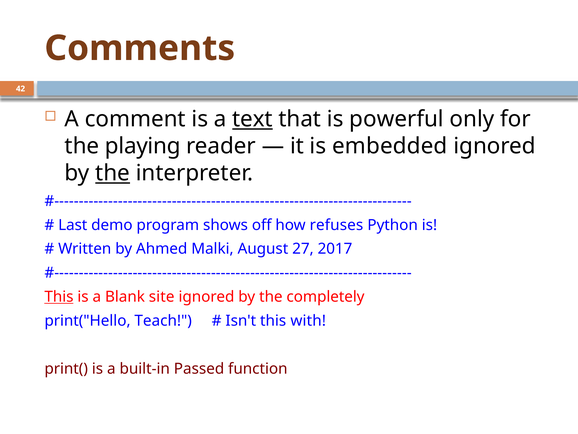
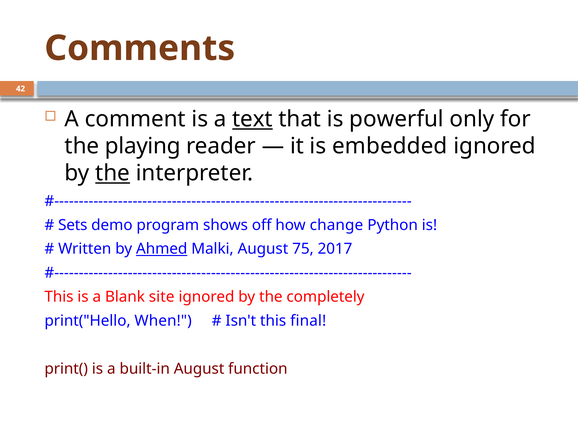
Last: Last -> Sets (73, 225)
refuses: refuses -> change (336, 225)
Ahmed underline: none -> present (162, 249)
27: 27 -> 75 (303, 249)
This underline: present -> none (59, 296)
Teach: Teach -> When (163, 320)
with: with -> final (308, 320)
built-in Passed: Passed -> August (199, 368)
